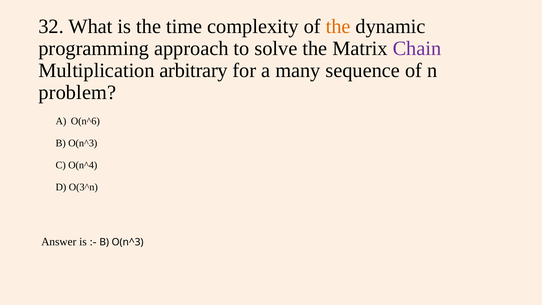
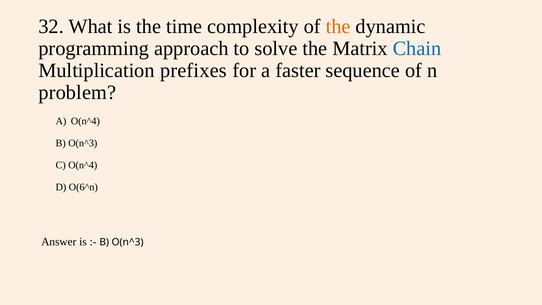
Chain colour: purple -> blue (417, 48)
arbitrary: arbitrary -> prefixes (193, 70)
many: many -> faster (298, 70)
A O(n^6: O(n^6 -> O(n^4 (85, 121)
O(3^n: O(3^n -> O(6^n (83, 187)
